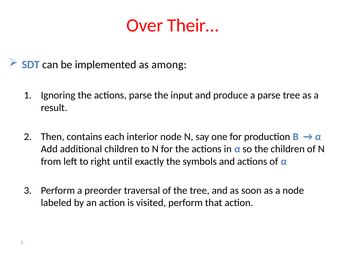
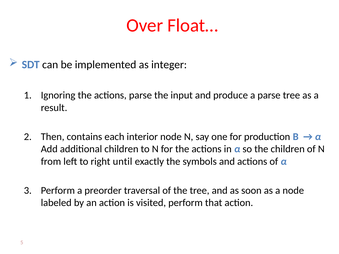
Their…: Their… -> Float… (193, 25)
among: among -> integer (169, 65)
